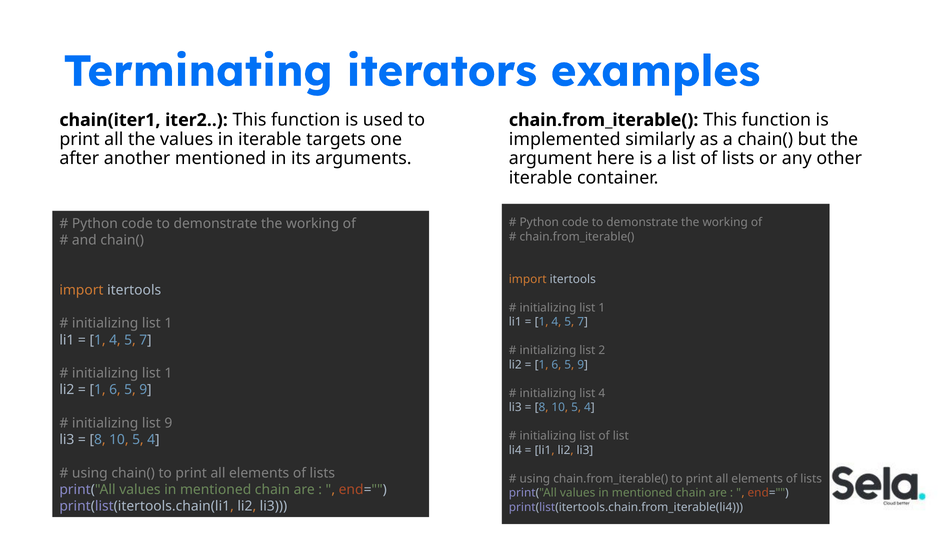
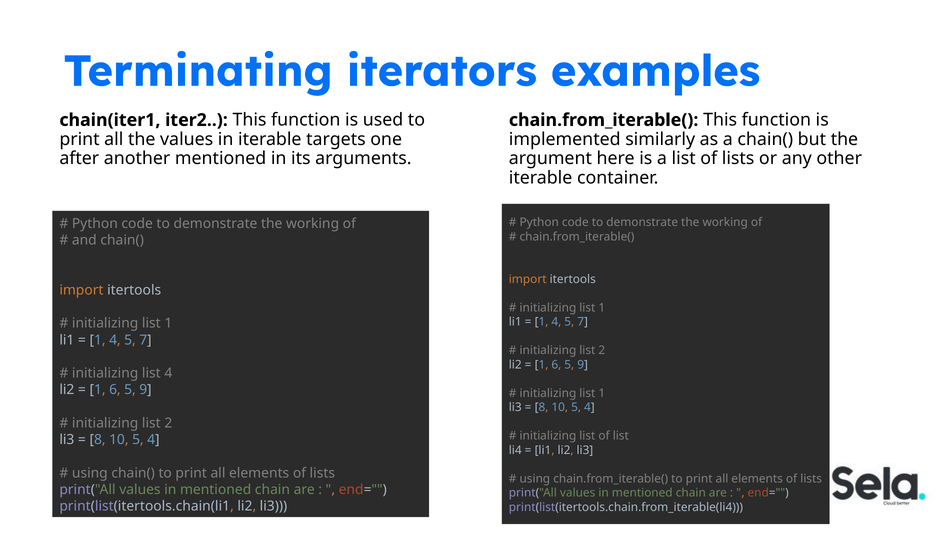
1: 1 -> 4 (168, 373)
4: 4 -> 1 (602, 393)
9: 9 -> 2 (168, 423)
